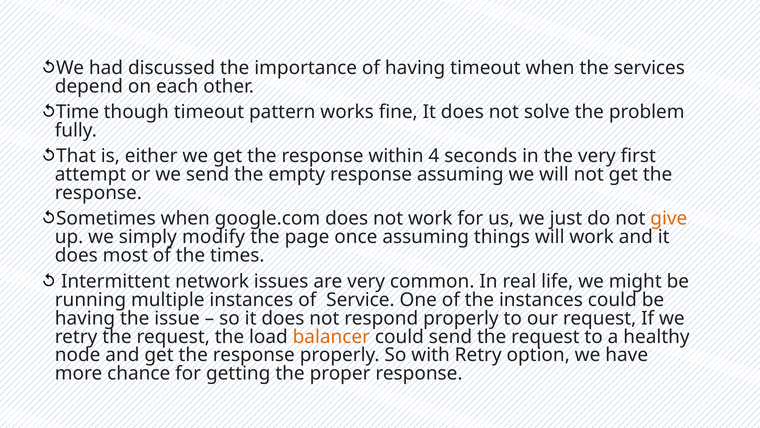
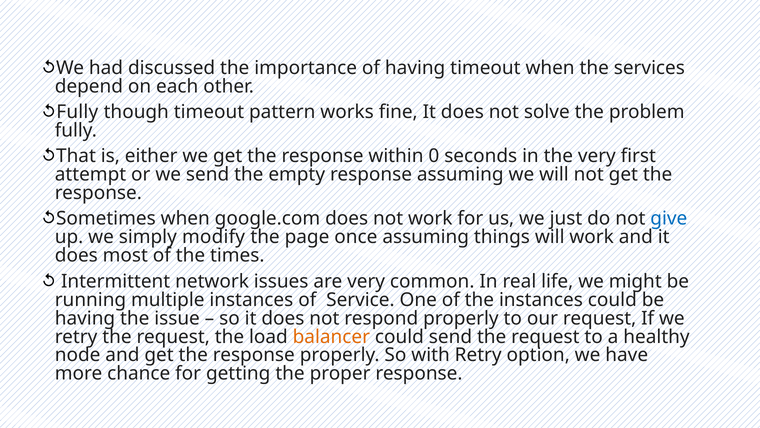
Time: Time -> Fully (77, 112)
4: 4 -> 0 (434, 156)
give colour: orange -> blue (669, 218)
